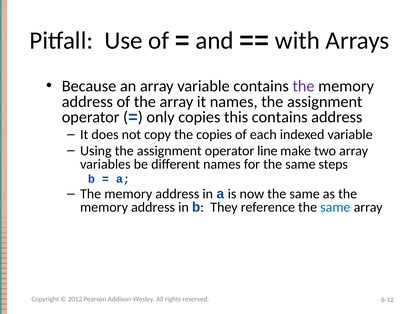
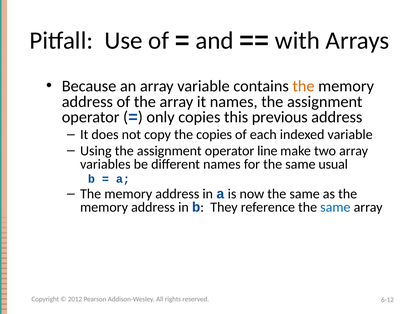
the colour: purple -> orange (303, 86)
this contains: contains -> previous (280, 117)
steps: steps -> usual (333, 164)
